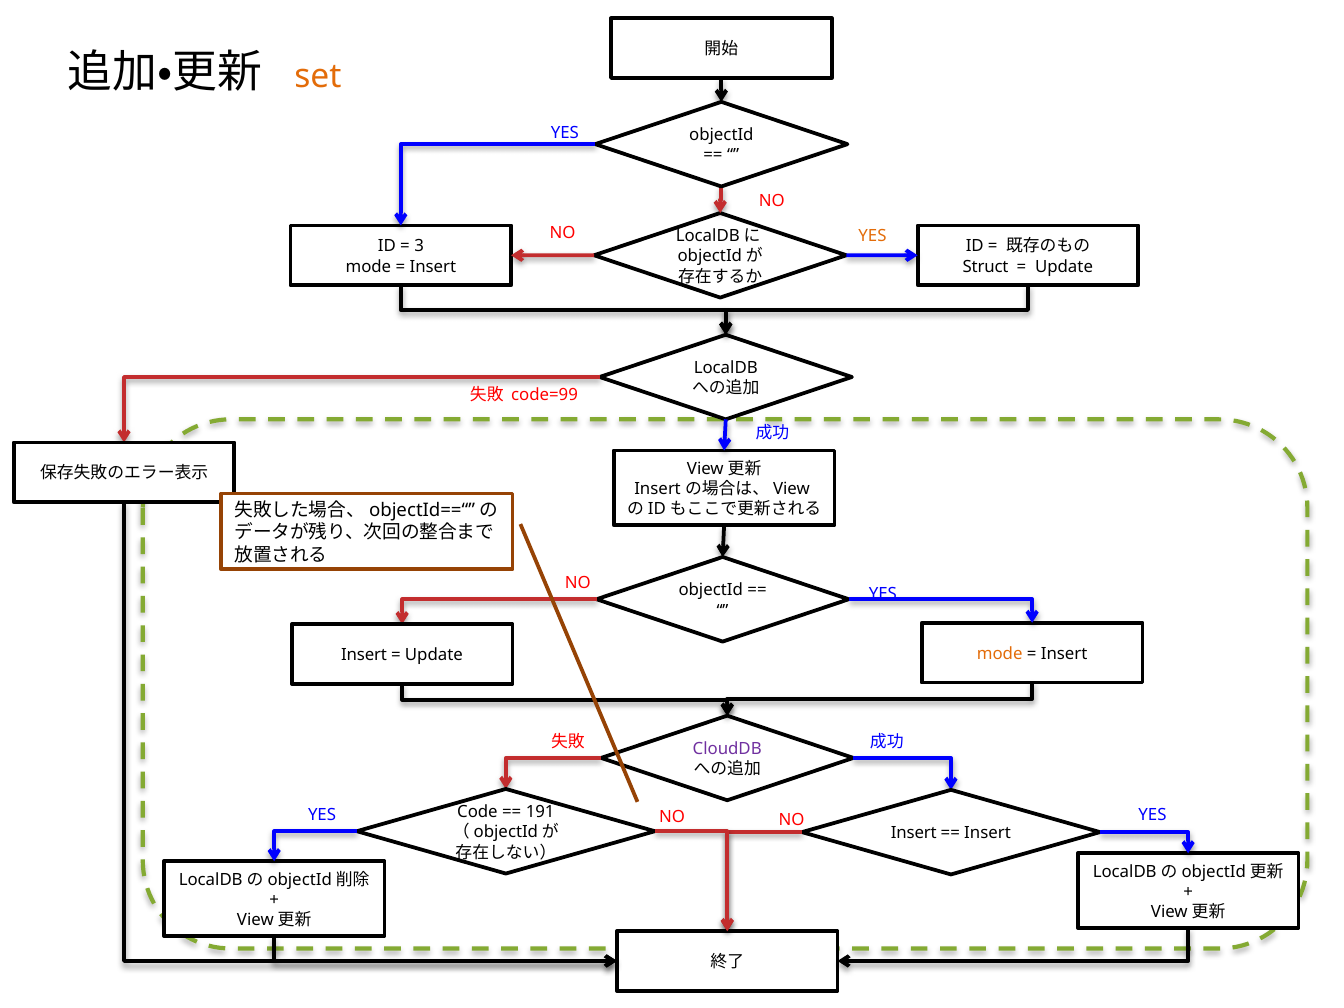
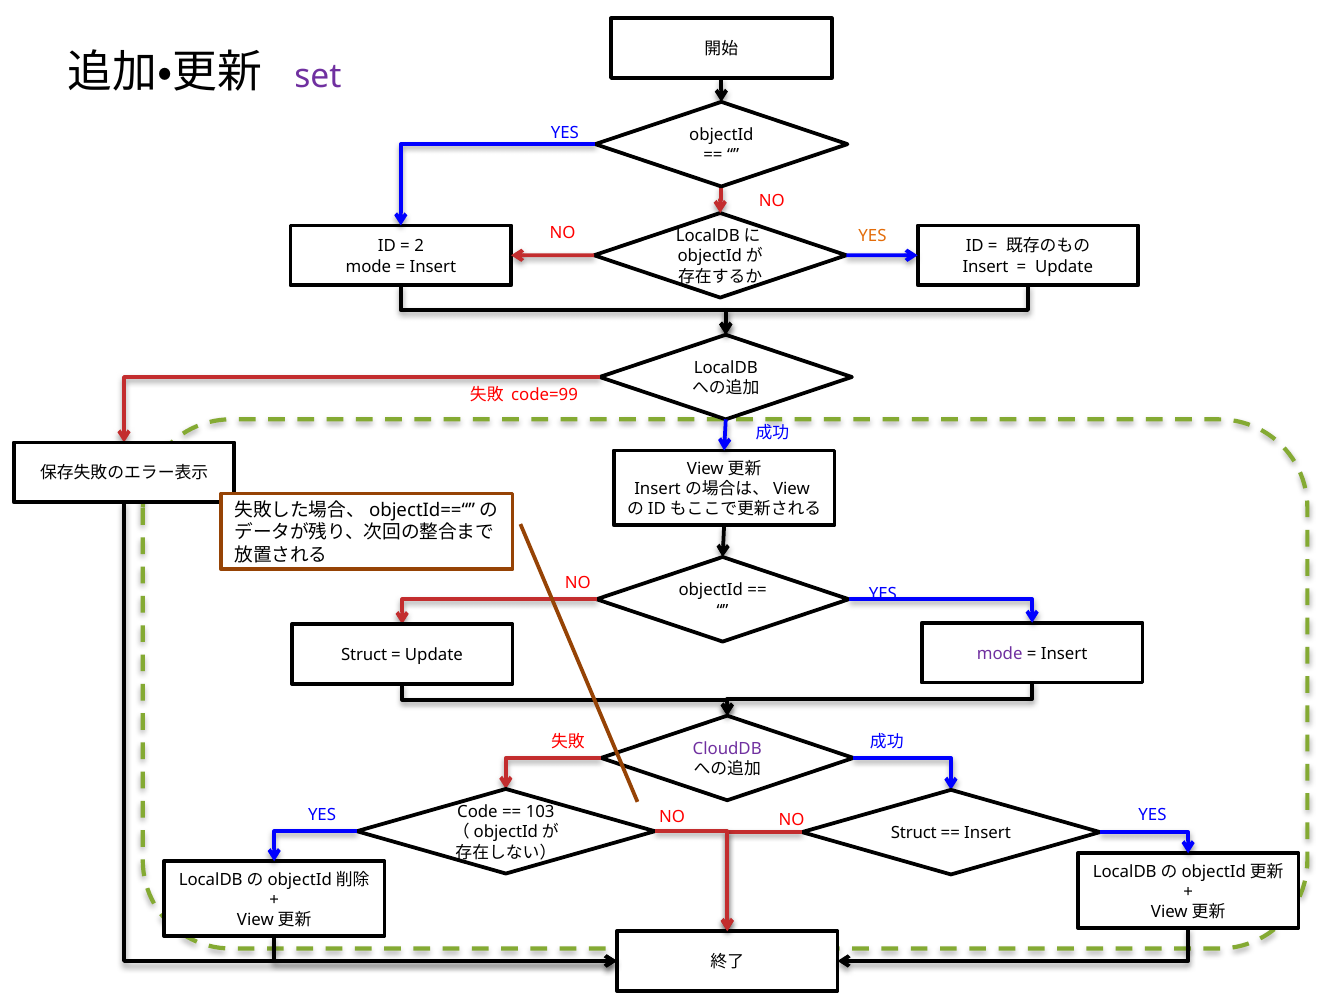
set colour: orange -> purple (318, 76)
3: 3 -> 2 (419, 246)
Struct: Struct -> Insert (986, 267)
mode colour: orange -> purple (1000, 654)
Insert: Insert -> Struct (364, 655)
191: 191 -> 103 (540, 812)
Insert: Insert -> Struct (914, 833)
